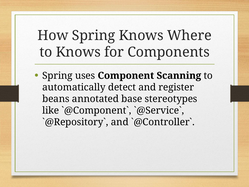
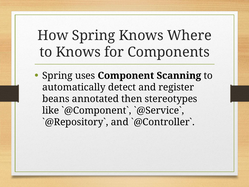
base: base -> then (132, 99)
